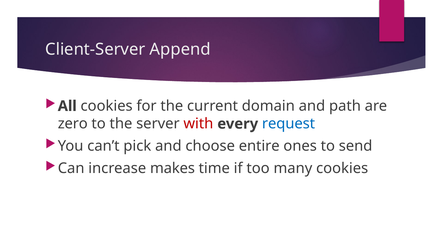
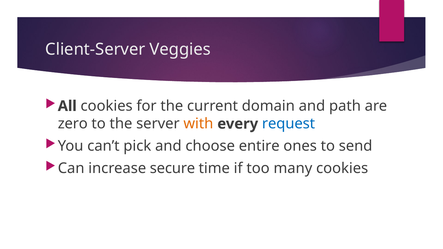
Append: Append -> Veggies (180, 49)
with colour: red -> orange (198, 124)
makes: makes -> secure (172, 169)
